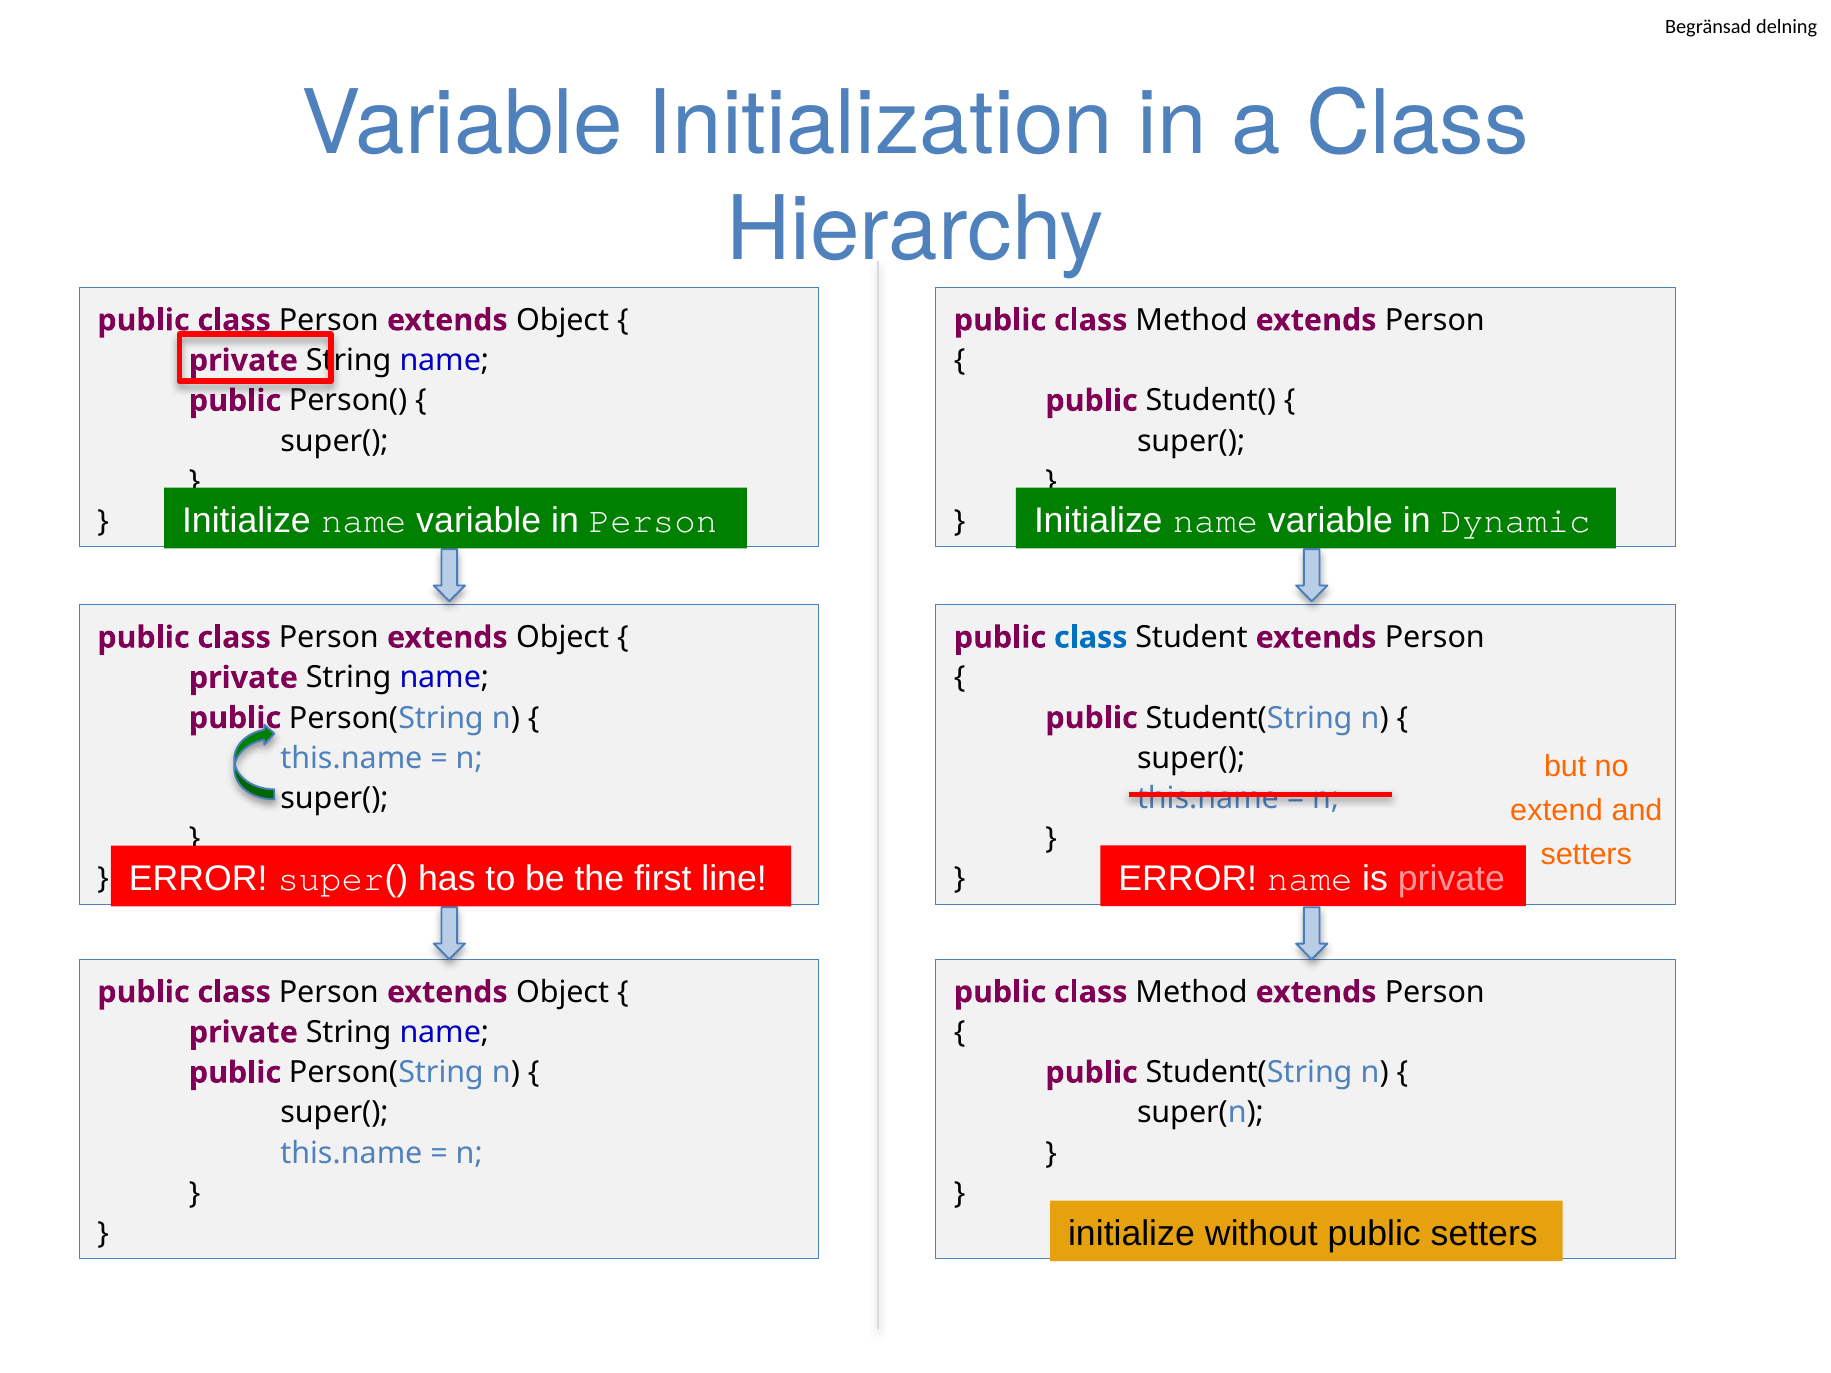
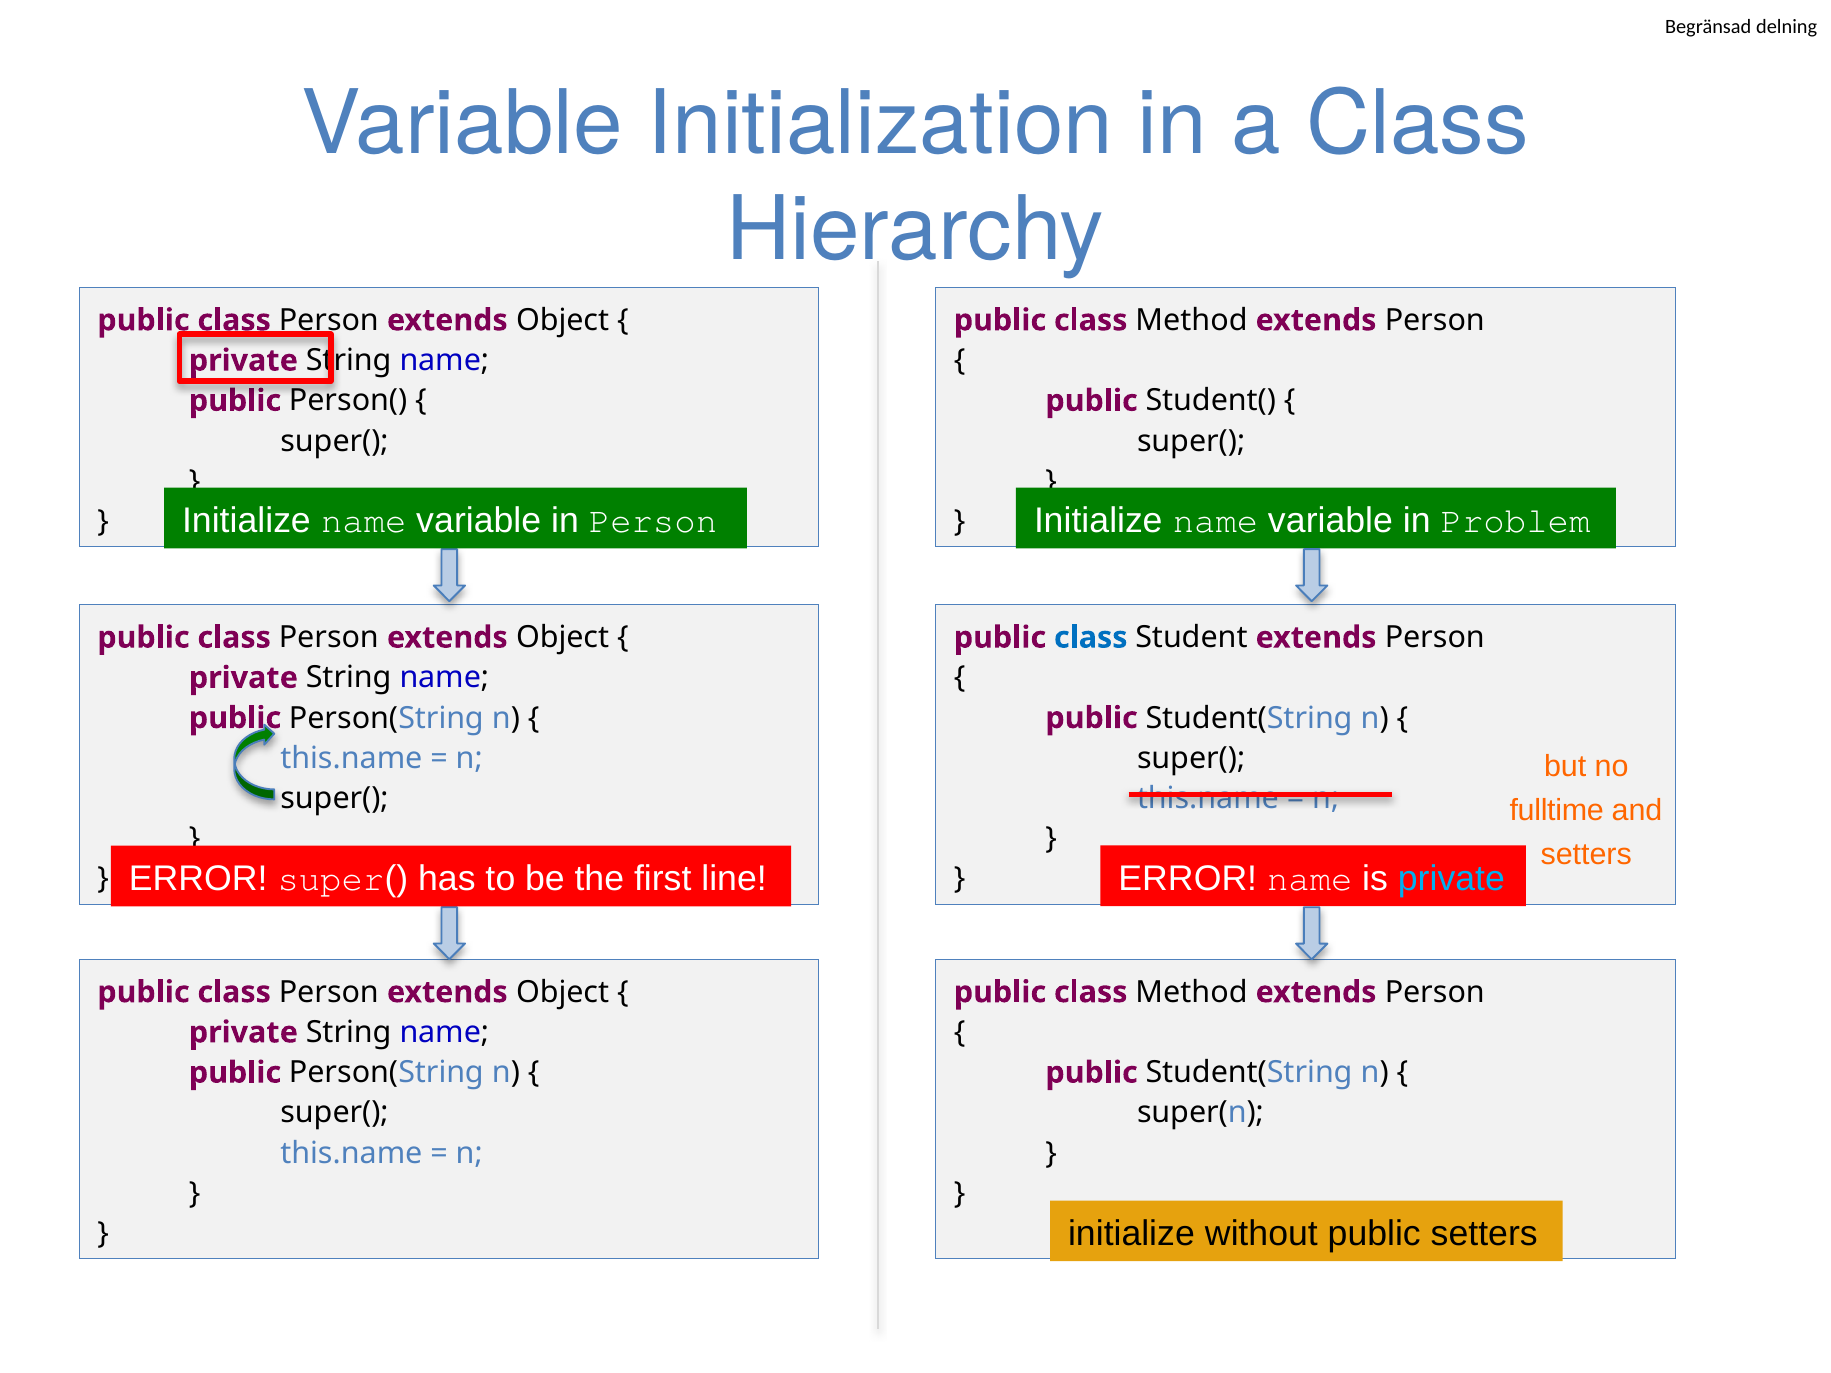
Dynamic: Dynamic -> Problem (1516, 521)
extend: extend -> fulltime (1557, 811)
private colour: pink -> light blue (1451, 878)
